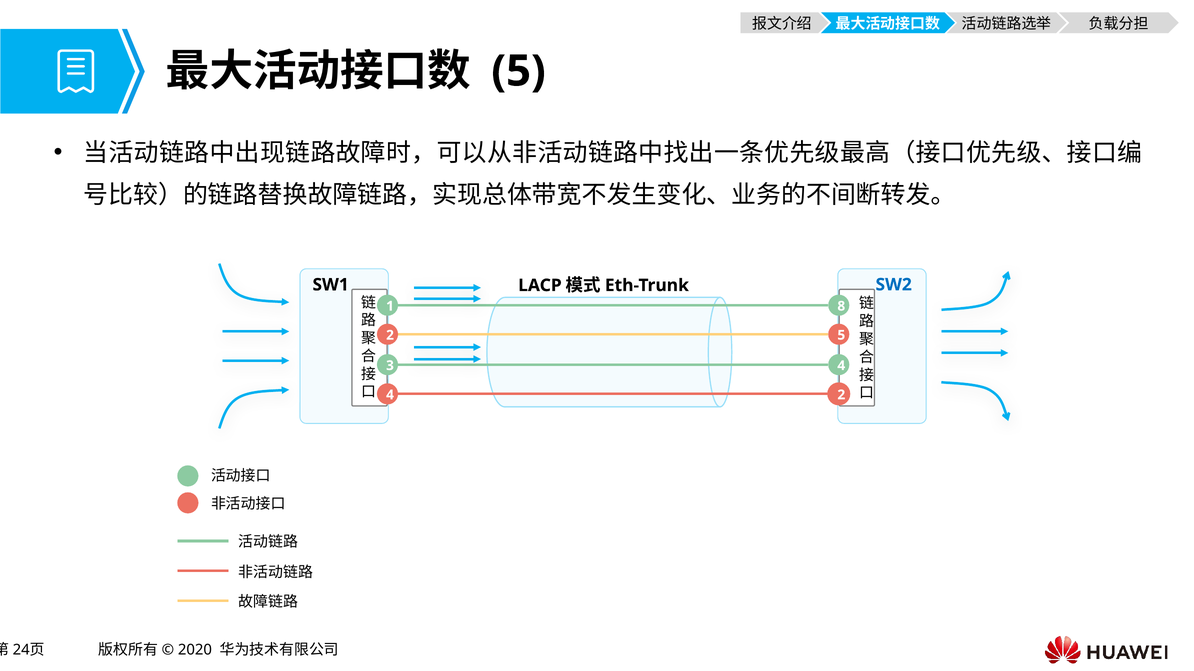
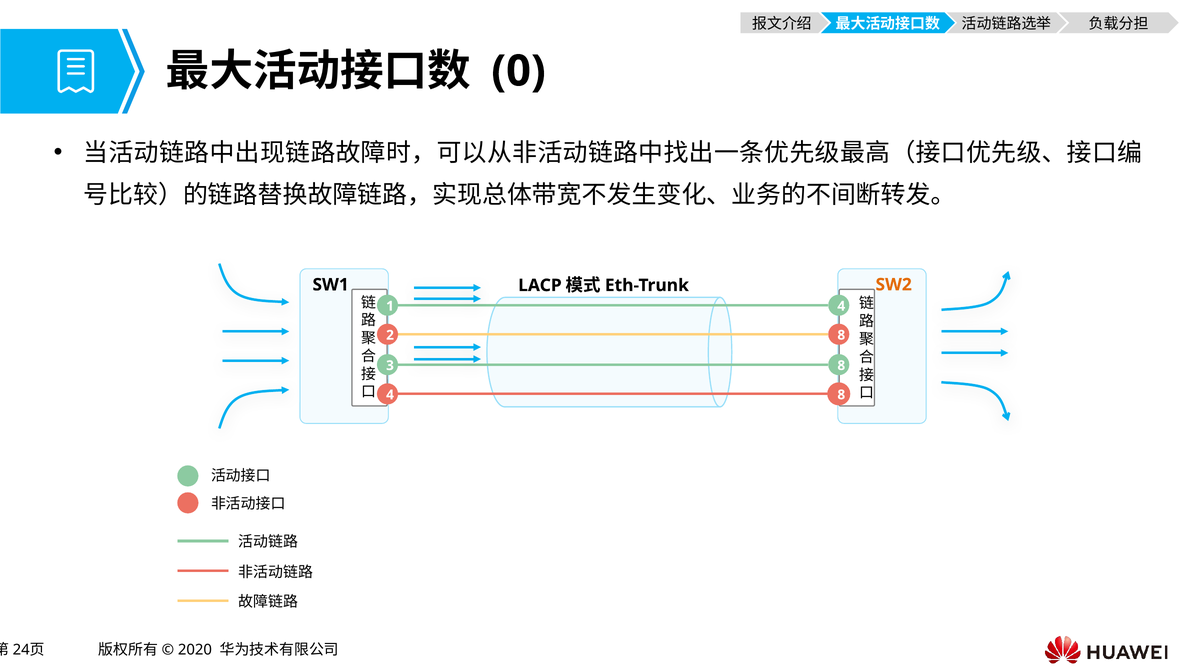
5: 5 -> 0 (519, 71)
SW2 colour: blue -> orange (894, 285)
1 8: 8 -> 4 (841, 306)
2 5: 5 -> 8 (841, 335)
3 4: 4 -> 8 (841, 366)
4 2: 2 -> 8 (841, 395)
